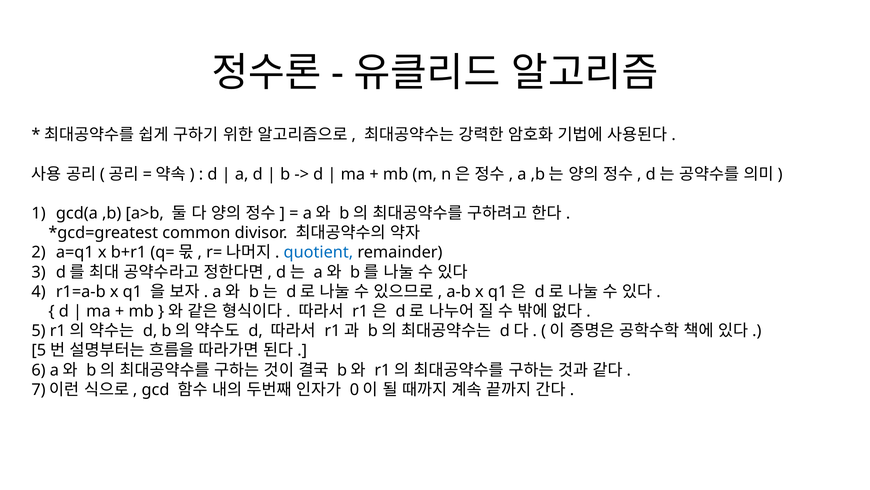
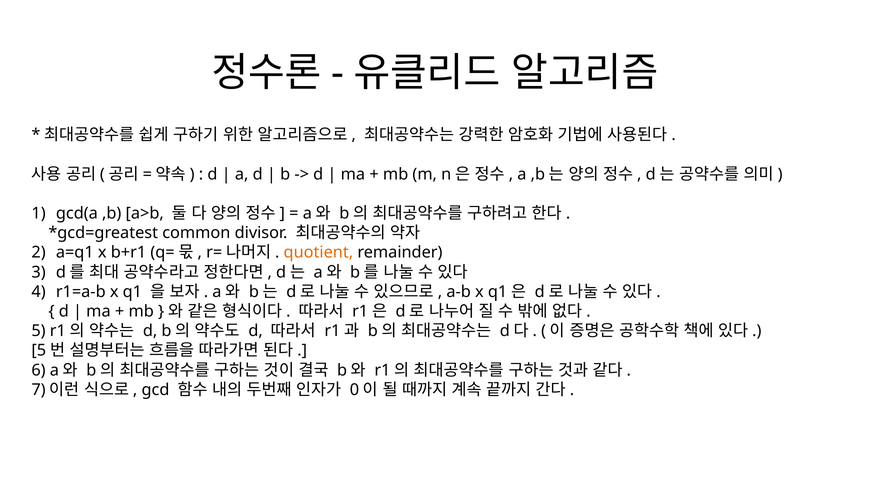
quotient colour: blue -> orange (318, 252)
